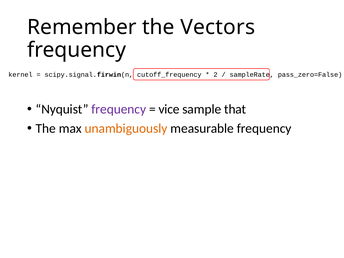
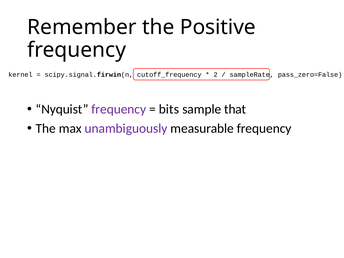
Vectors: Vectors -> Positive (218, 27)
vice: vice -> bits (169, 109)
unambiguously colour: orange -> purple (126, 128)
